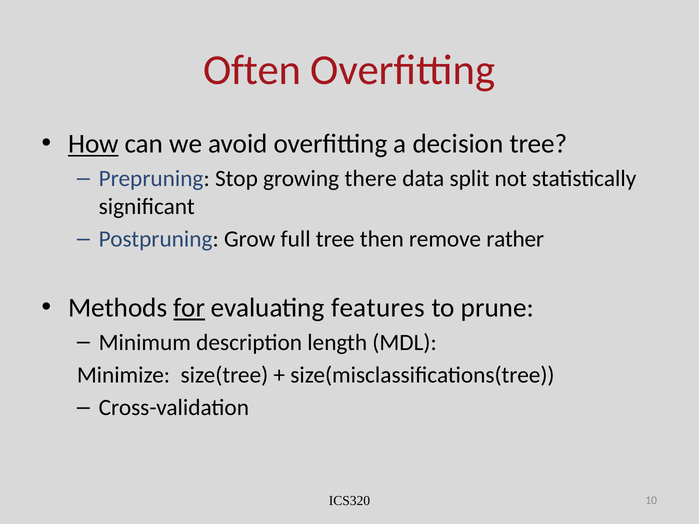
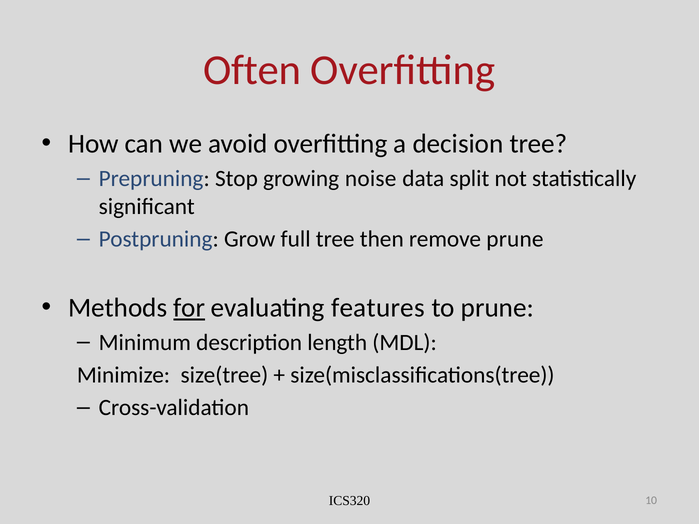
How underline: present -> none (93, 144)
there: there -> noise (371, 179)
remove rather: rather -> prune (515, 239)
